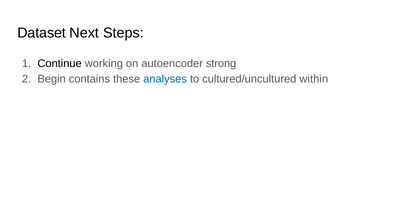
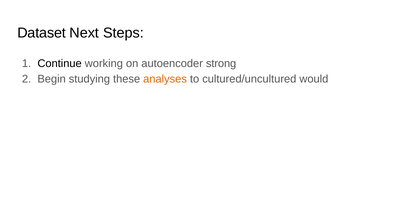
contains: contains -> studying (89, 79)
analyses colour: blue -> orange (165, 79)
within: within -> would (314, 79)
